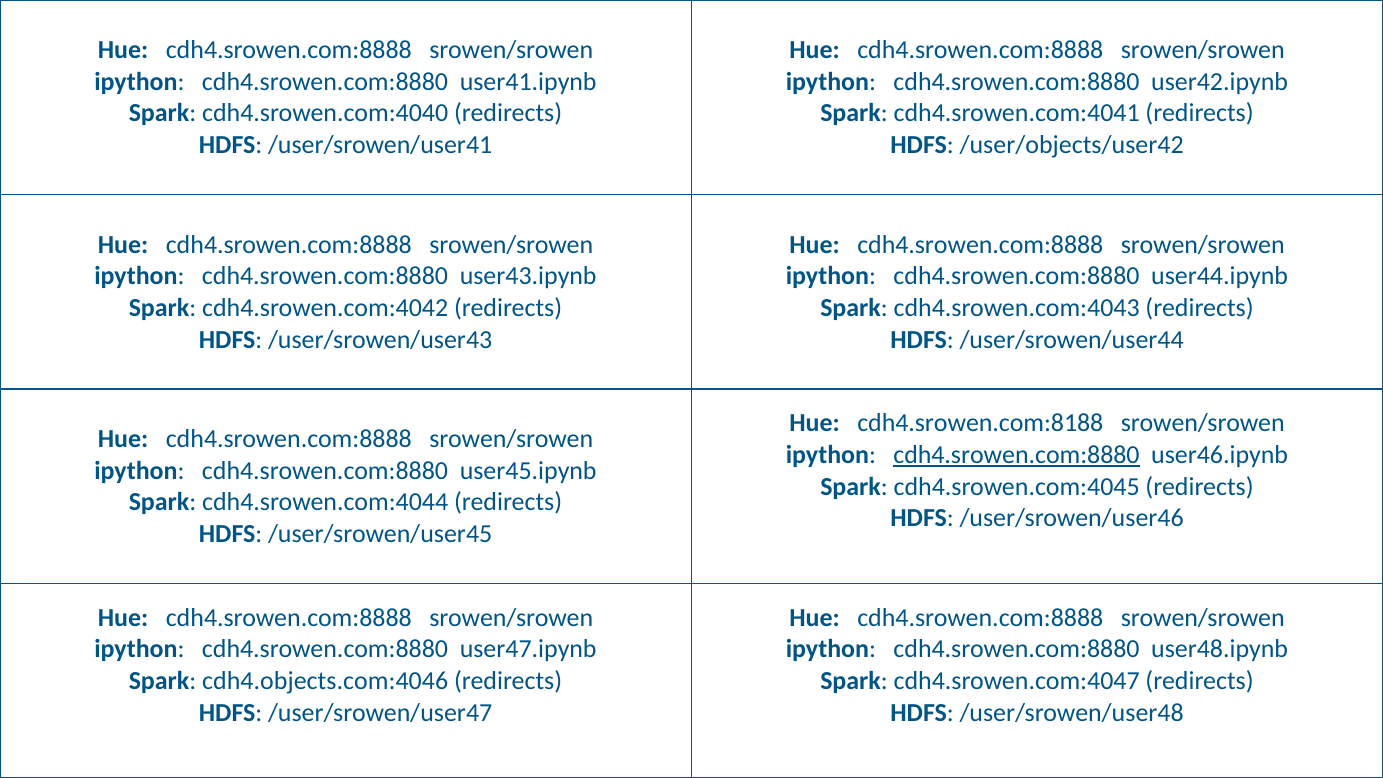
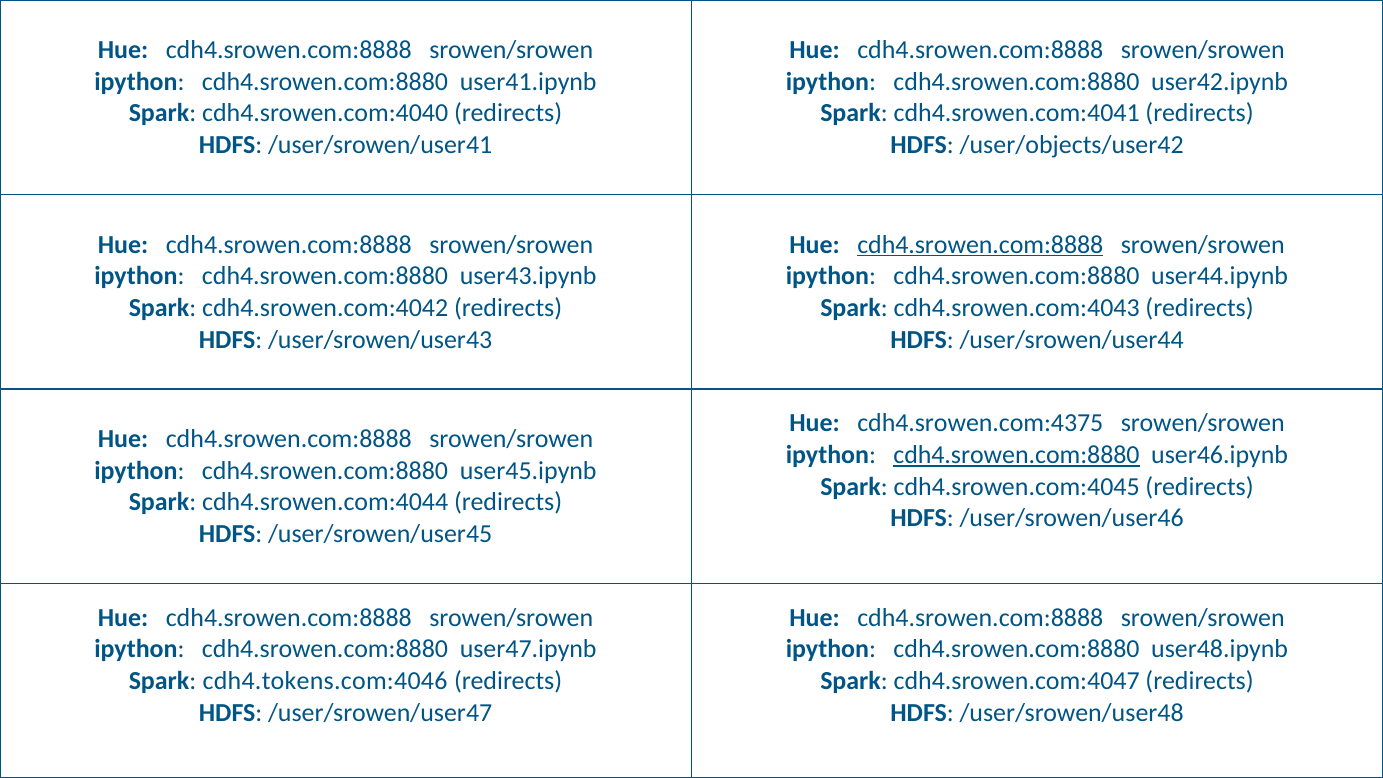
cdh4.srowen.com:8888 underline: none -> present (980, 245)
cdh4.srowen.com:8188: cdh4.srowen.com:8188 -> cdh4.srowen.com:4375 (980, 423)
cdh4.objects.com:4046: cdh4.objects.com:4046 -> cdh4.tokens.com:4046 (325, 681)
